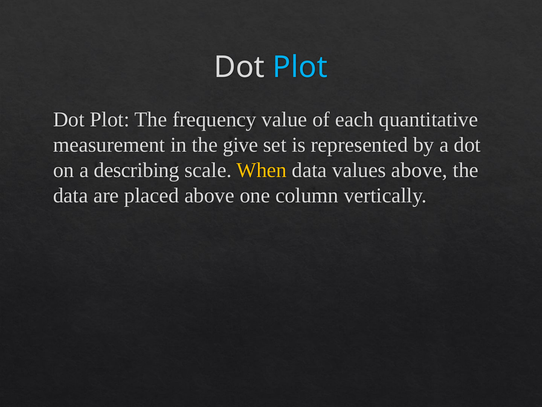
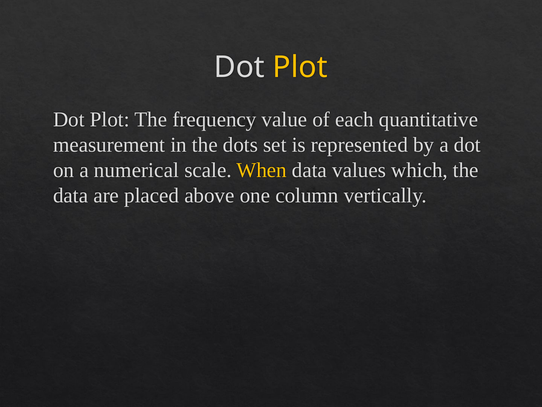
Plot colour: light blue -> yellow (300, 67)
give: give -> dots (240, 145)
describing: describing -> numerical (136, 170)
values above: above -> which (419, 170)
